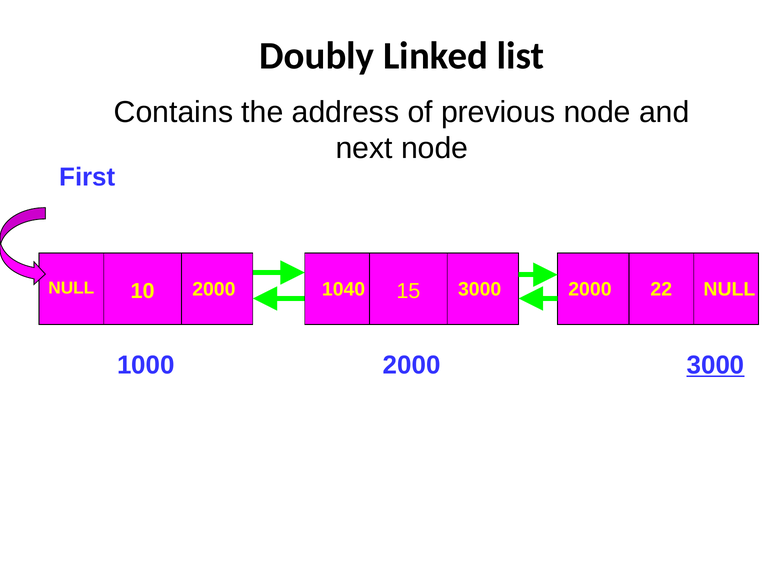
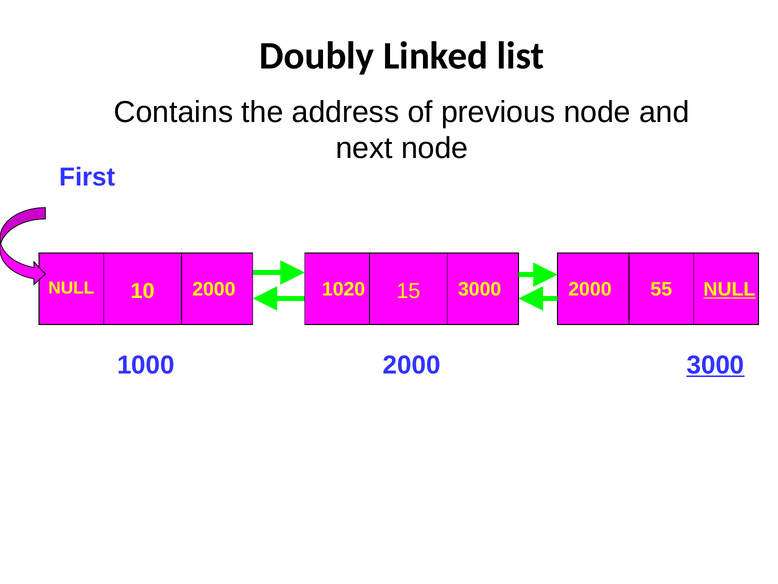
1040: 1040 -> 1020 (344, 289)
NULL underline: none -> present (729, 289)
22: 22 -> 55 (661, 289)
